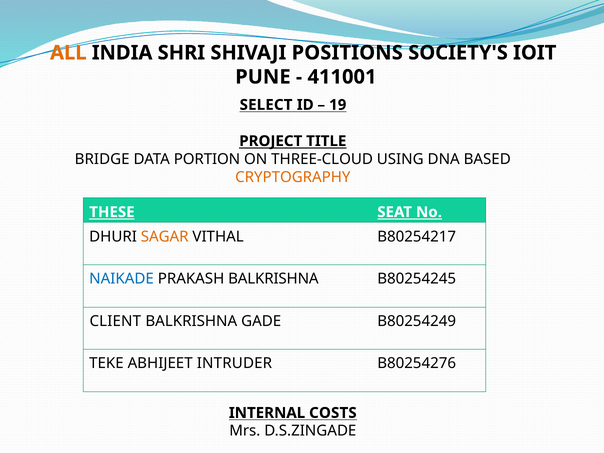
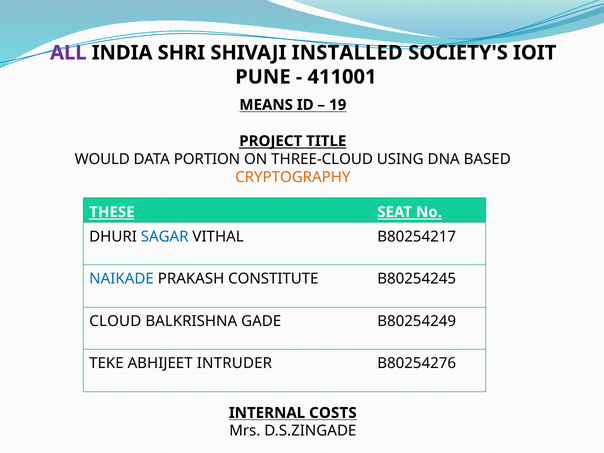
ALL colour: orange -> purple (68, 53)
POSITIONS: POSITIONS -> INSTALLED (347, 53)
SELECT: SELECT -> MEANS (266, 105)
BRIDGE: BRIDGE -> WOULD (102, 159)
SAGAR colour: orange -> blue (165, 237)
PRAKASH BALKRISHNA: BALKRISHNA -> CONSTITUTE (273, 279)
CLIENT: CLIENT -> CLOUD (115, 321)
